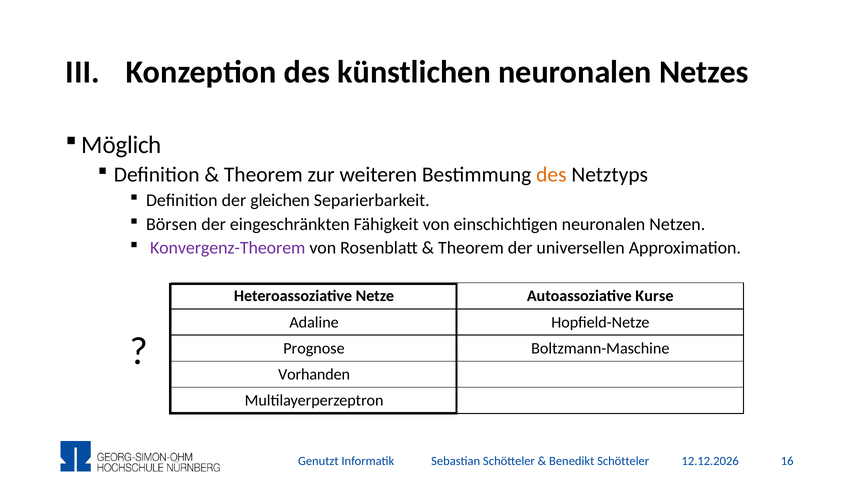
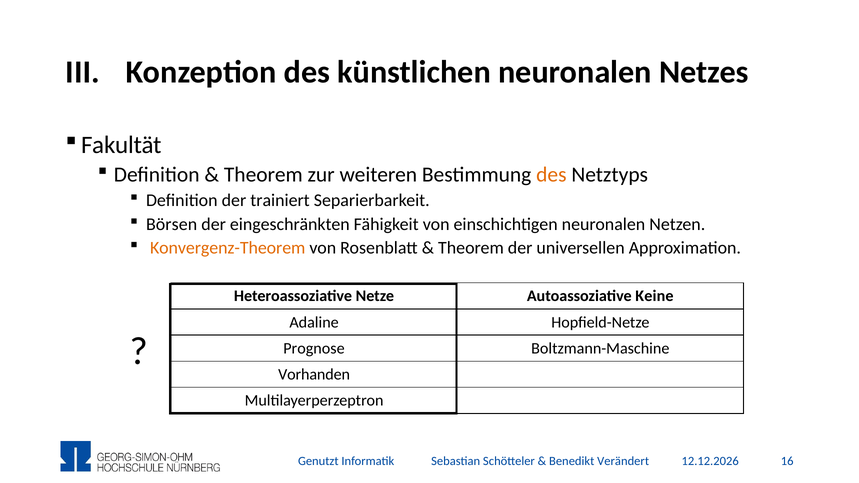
Möglich: Möglich -> Fakultät (121, 145)
gleichen: gleichen -> trainiert (280, 201)
Konvergenz-Theorem colour: purple -> orange (228, 248)
Kurse: Kurse -> Keine (654, 296)
Benedikt Schötteler: Schötteler -> Verändert (623, 461)
